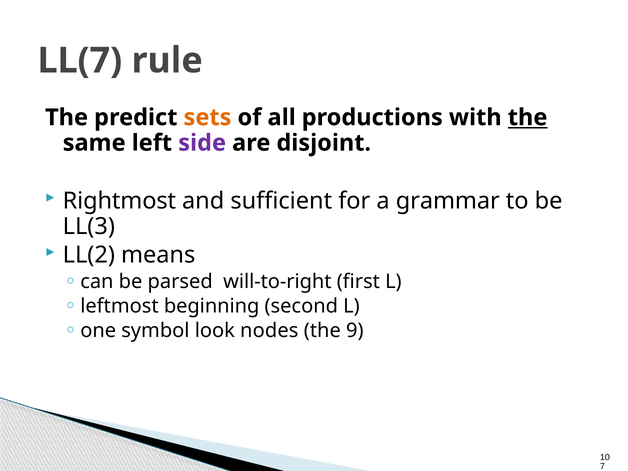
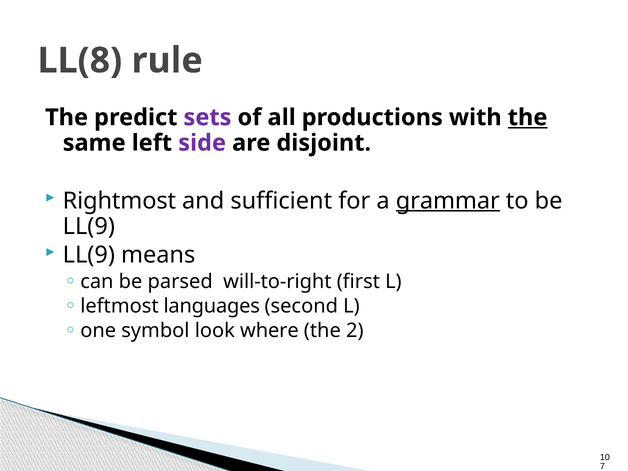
LL(7: LL(7 -> LL(8 (80, 61)
sets colour: orange -> purple (207, 117)
grammar underline: none -> present (448, 201)
LL(3: LL(3 -> LL(9 (89, 226)
LL(2: LL(2 -> LL(9 (89, 255)
beginning: beginning -> languages (212, 306)
nodes: nodes -> where (269, 331)
9: 9 -> 2 (355, 331)
